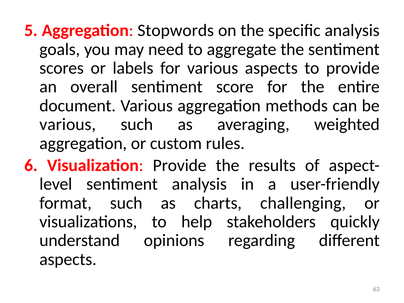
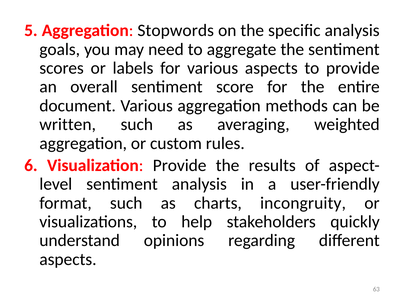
various: various -> written (68, 125)
challenging: challenging -> incongruity (303, 203)
